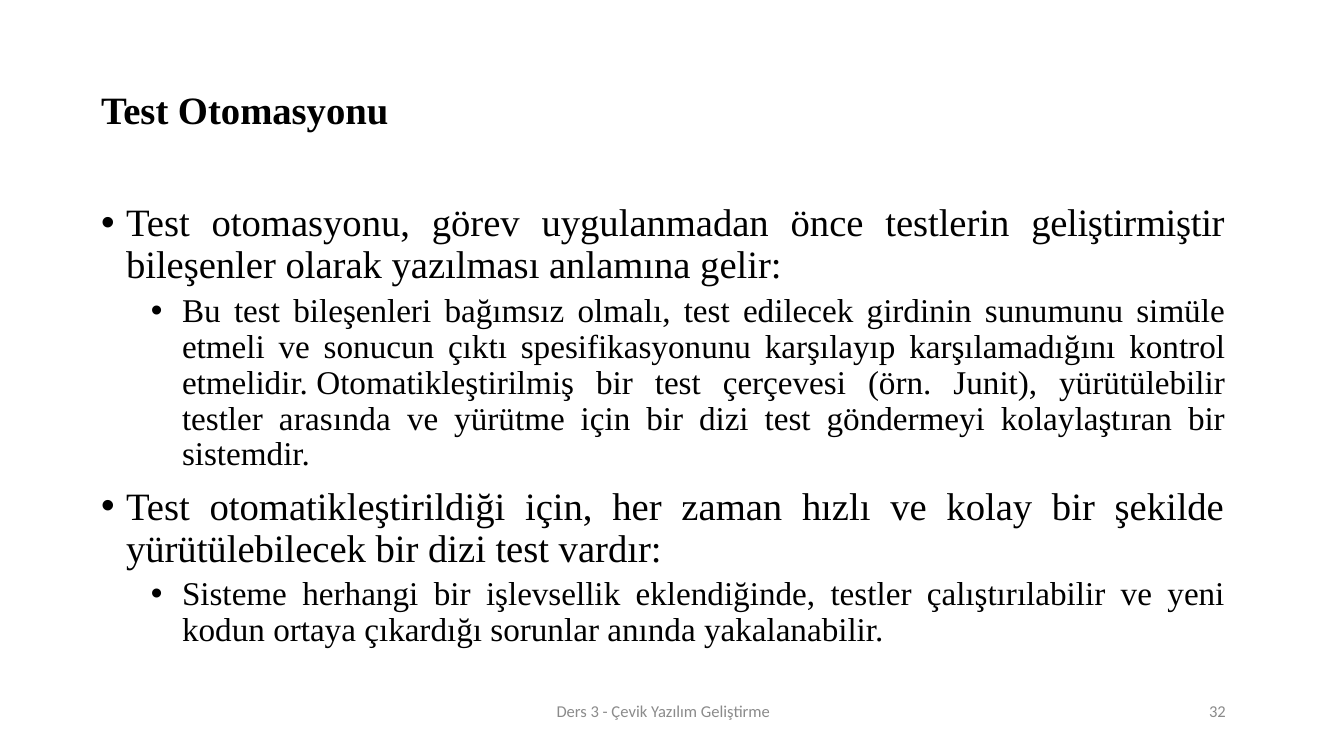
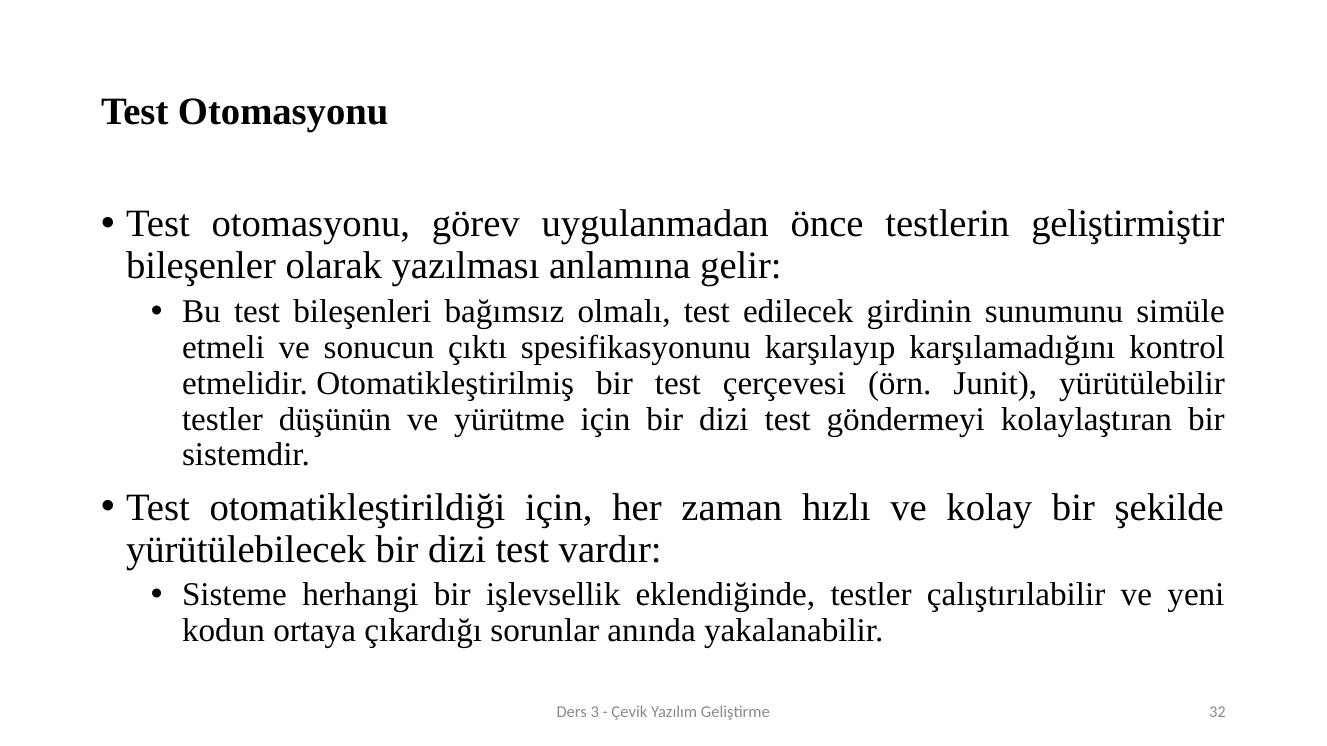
arasında: arasında -> düşünün (335, 419)
